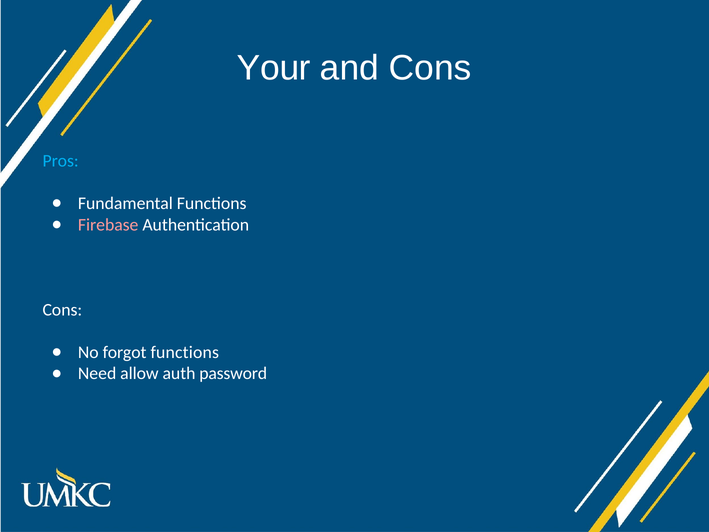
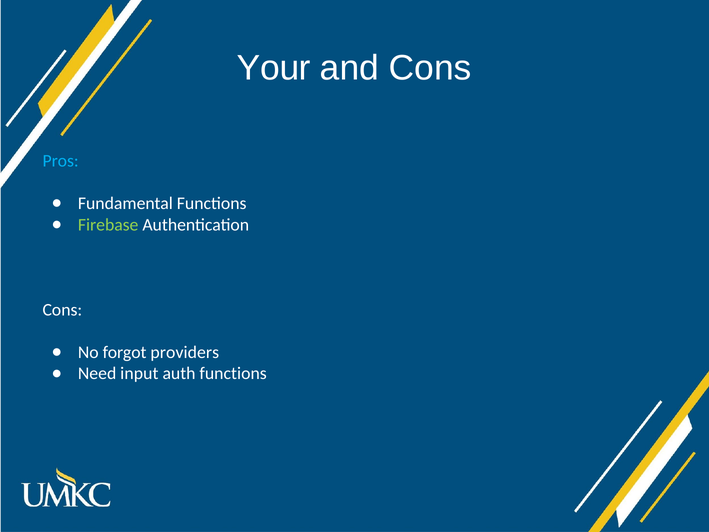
Firebase colour: pink -> light green (108, 225)
forgot functions: functions -> providers (185, 352)
allow: allow -> input (139, 373)
auth password: password -> functions (233, 373)
